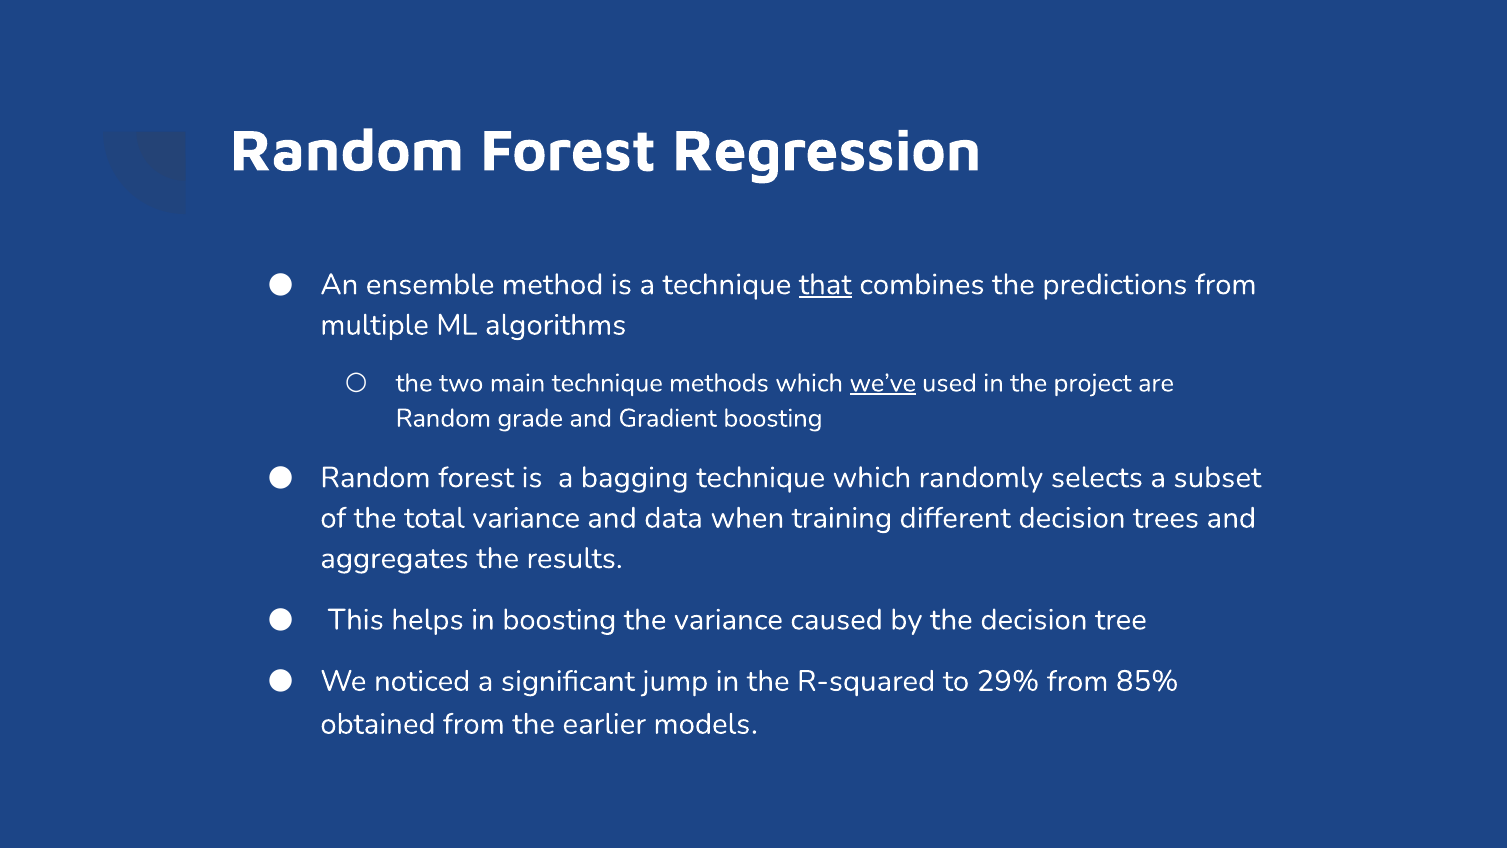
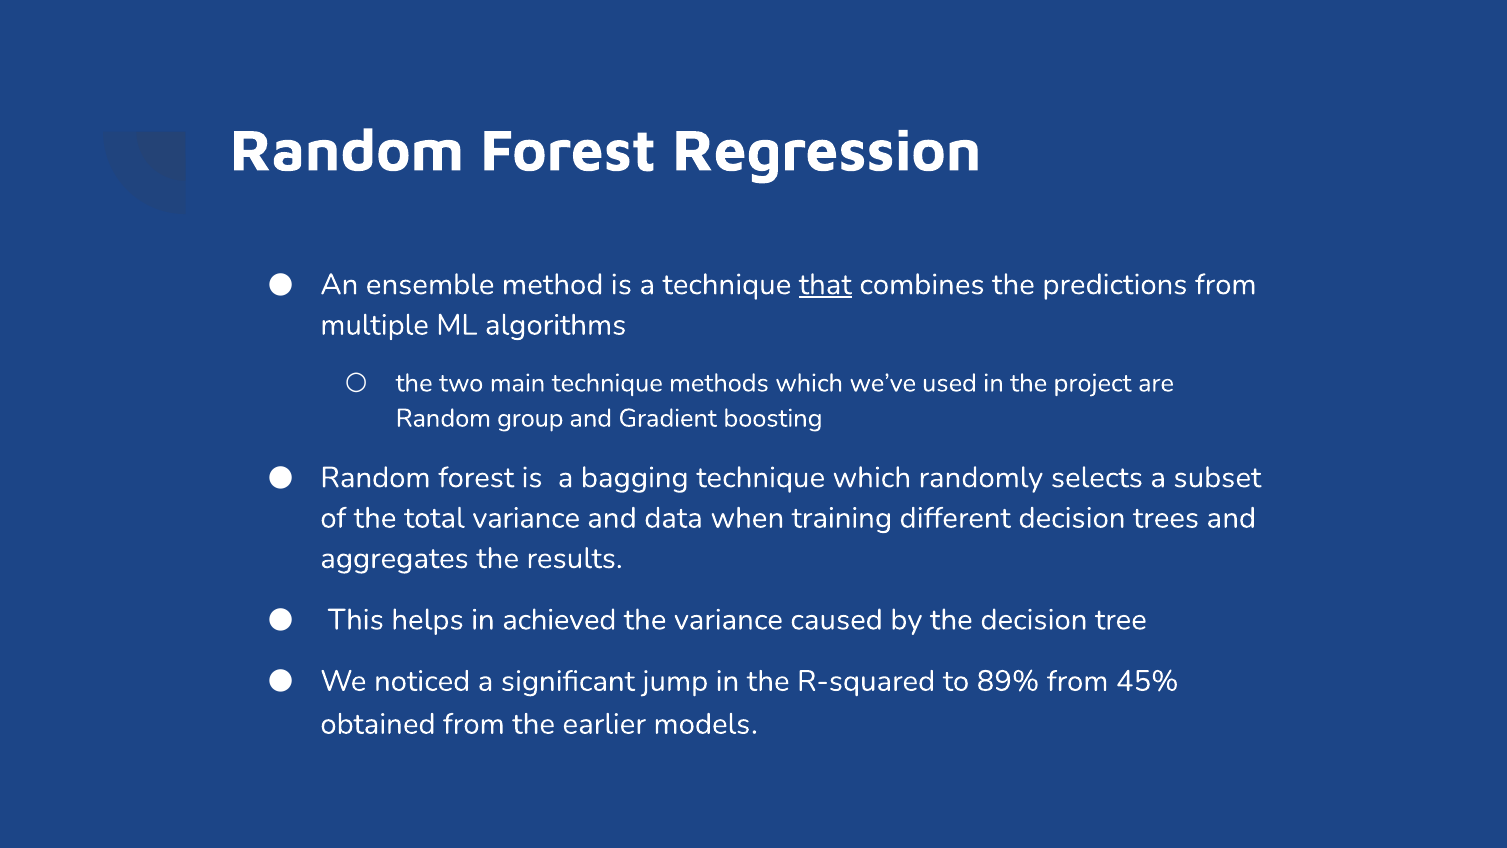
we’ve underline: present -> none (883, 383)
grade: grade -> group (530, 418)
in boosting: boosting -> achieved (559, 620)
29%: 29% -> 89% (1008, 681)
85%: 85% -> 45% (1147, 681)
